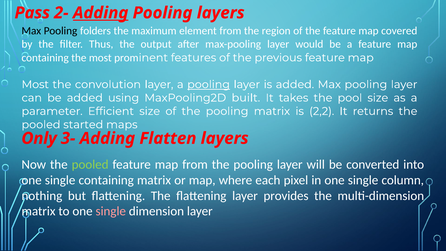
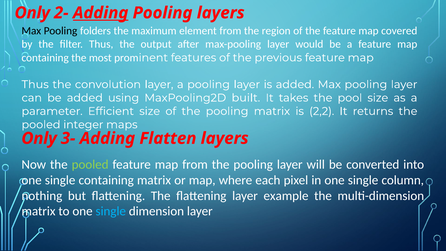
Pass: Pass -> Only (32, 13)
Most: Most -> Thus (35, 84)
pooling underline: present -> none (209, 84)
started: started -> integer (83, 125)
provides: provides -> example (286, 196)
single colour: pink -> light blue (111, 211)
